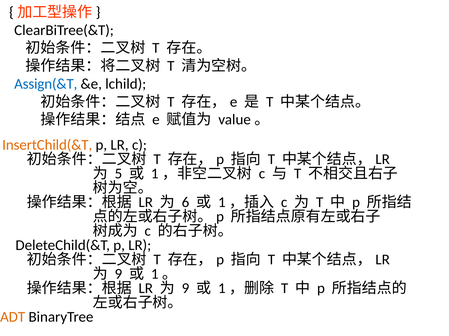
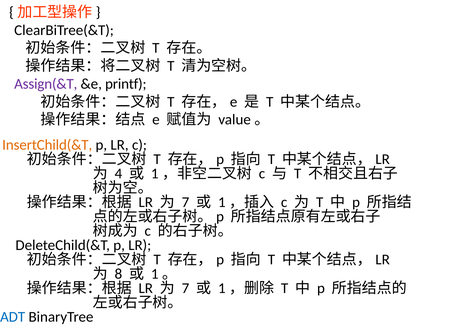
Assign(&T colour: blue -> purple (46, 84)
lchild: lchild -> printf (126, 84)
5: 5 -> 4 (118, 174)
6: 6 -> 7 (185, 203)
9: 9 -> 8 (118, 275)
9: 9 -> 7 (185, 289)
ADT colour: orange -> blue (13, 318)
